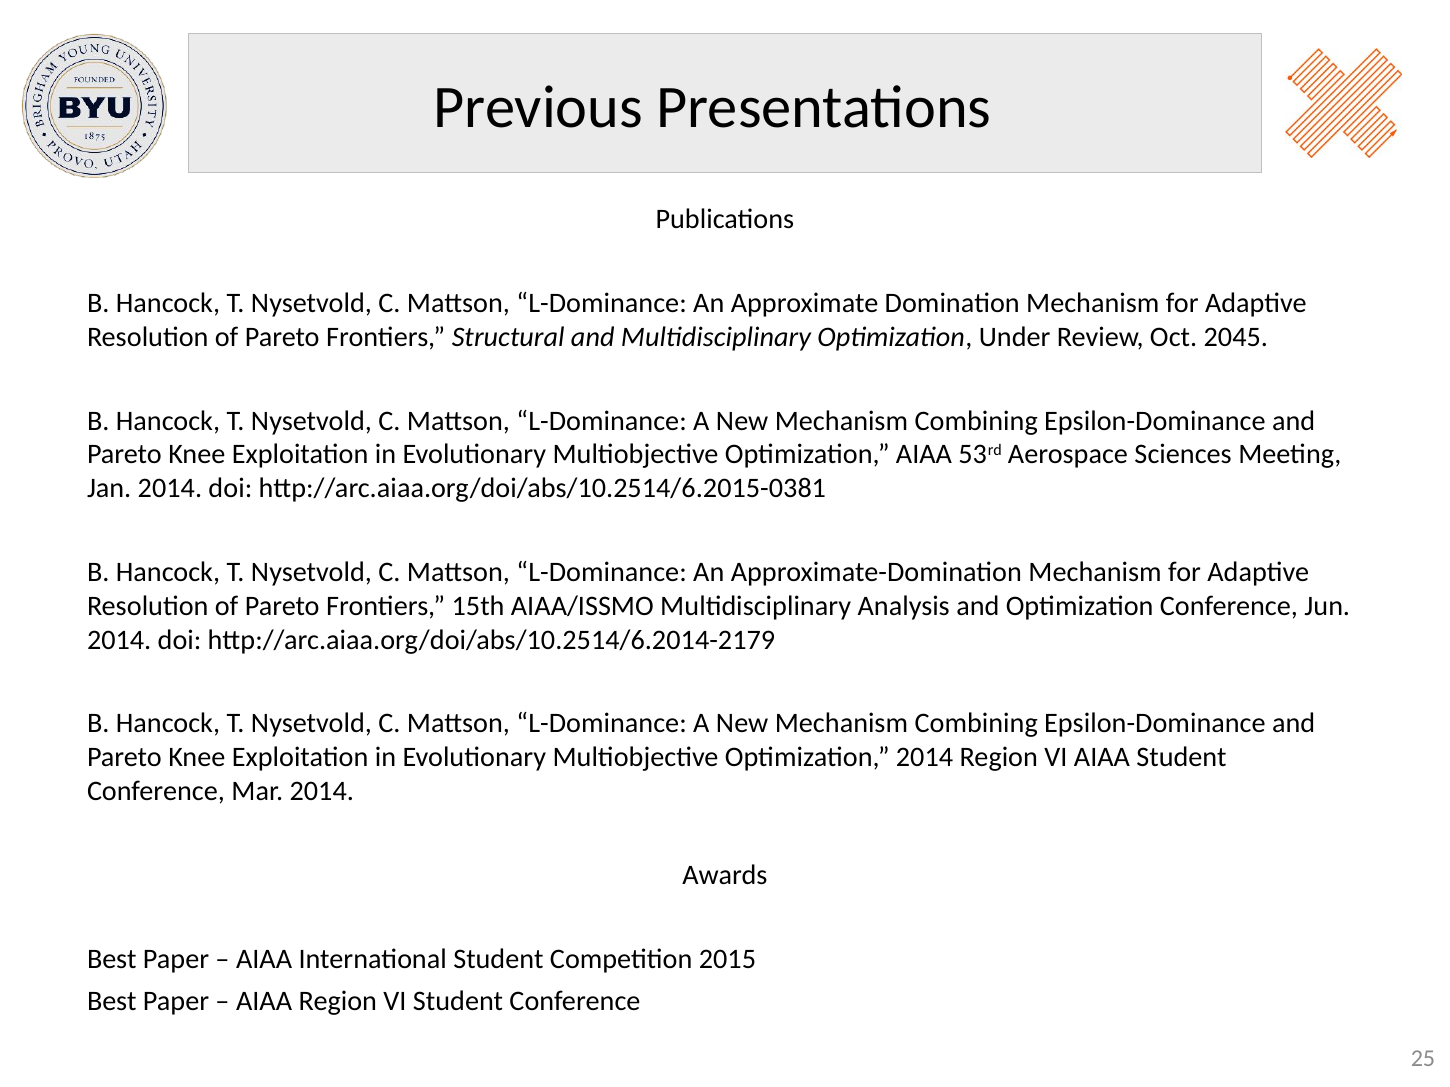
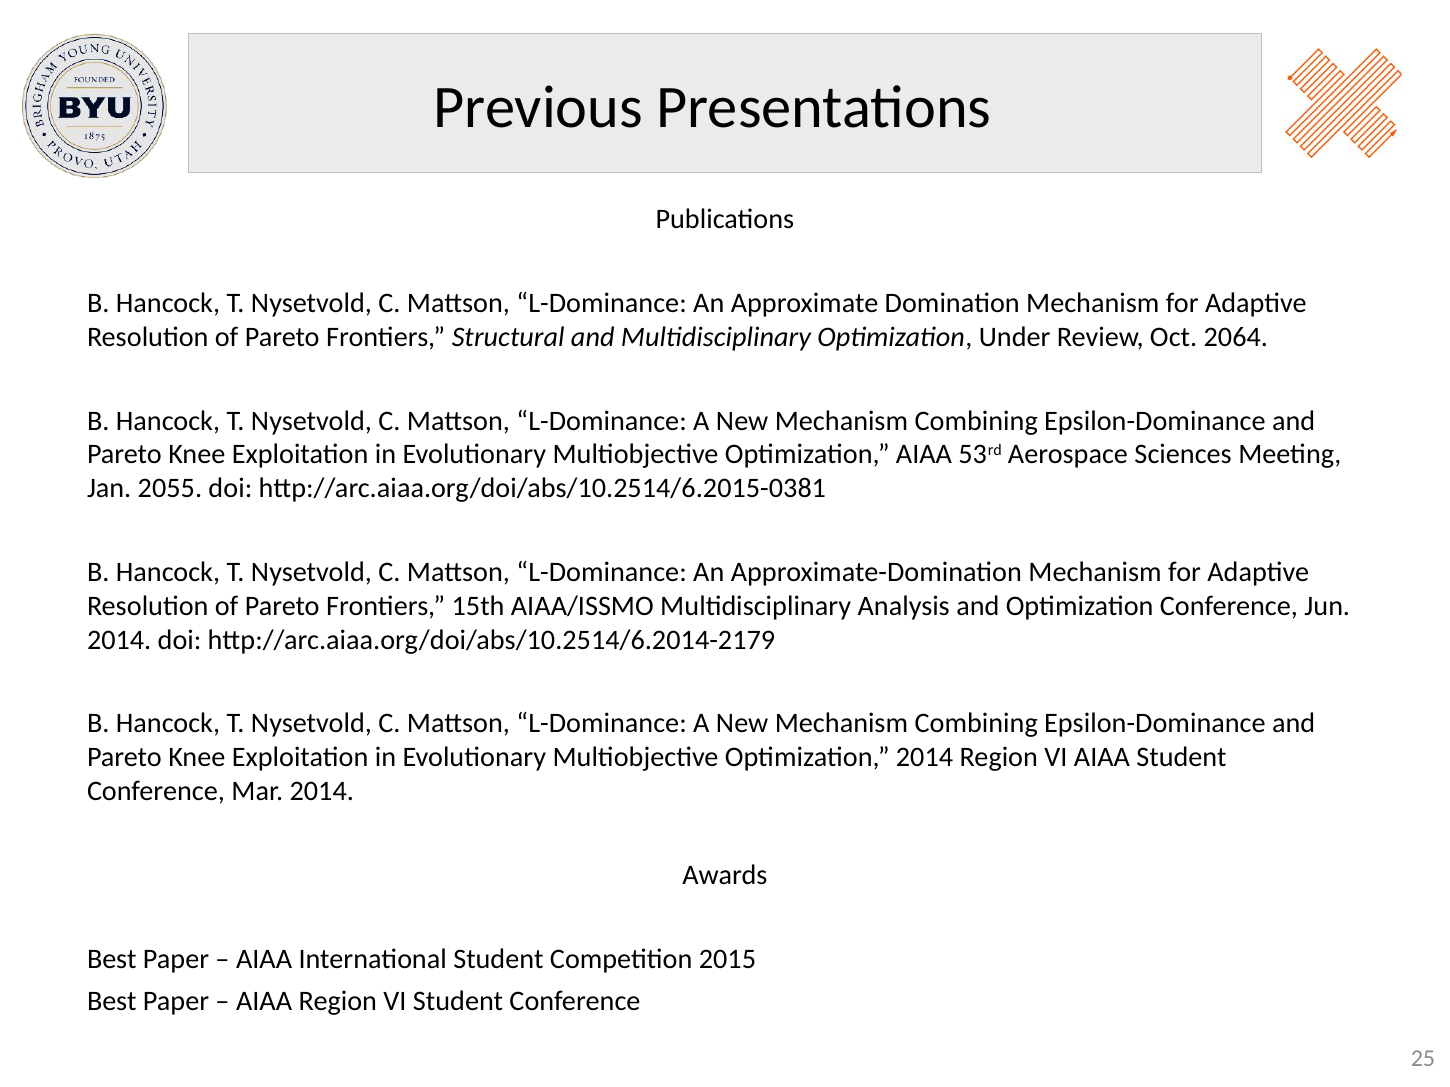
2045: 2045 -> 2064 (1236, 337)
Jan 2014: 2014 -> 2055 (170, 489)
